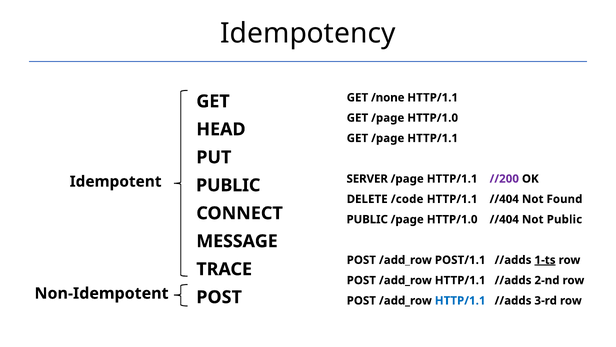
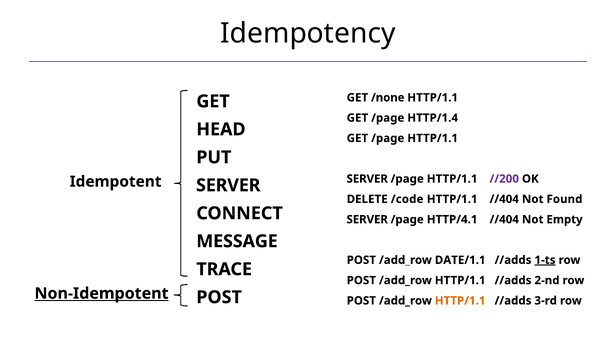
GET /page HTTP/1.0: HTTP/1.0 -> HTTP/1.4 (433, 118)
PUBLIC: PUBLIC -> SERVER (228, 185)
PUBLIC: PUBLIC -> SERVER (367, 219)
HTTP/1.0: HTTP/1.0 -> HTTP/4.1 (452, 219)
Not Public: Public -> Empty (565, 219)
POST/1.1: POST/1.1 -> DATE/1.1 (460, 260)
Non-Idempotent underline: none -> present (102, 293)
HTTP/1.1 colour: blue -> orange (460, 300)
